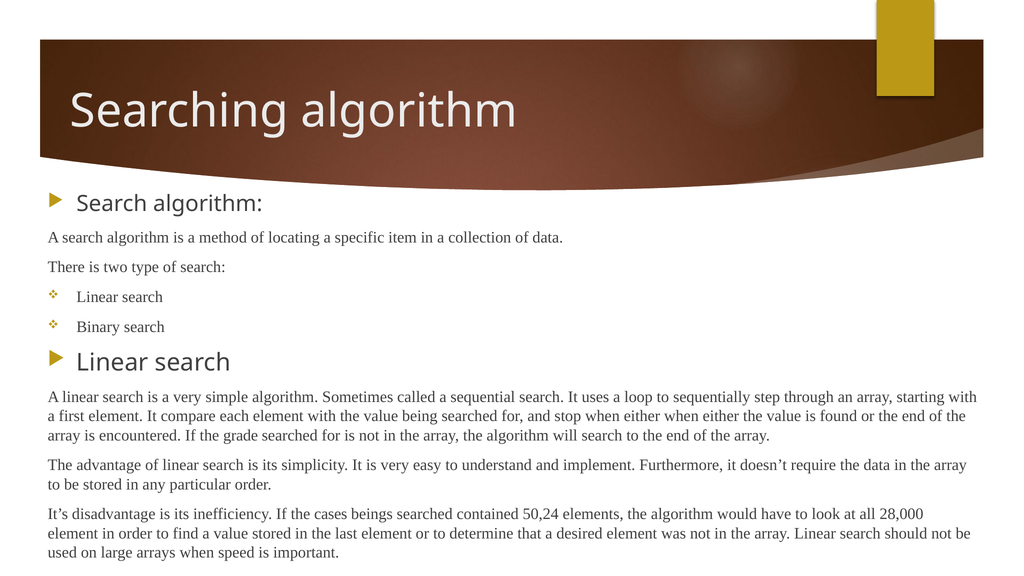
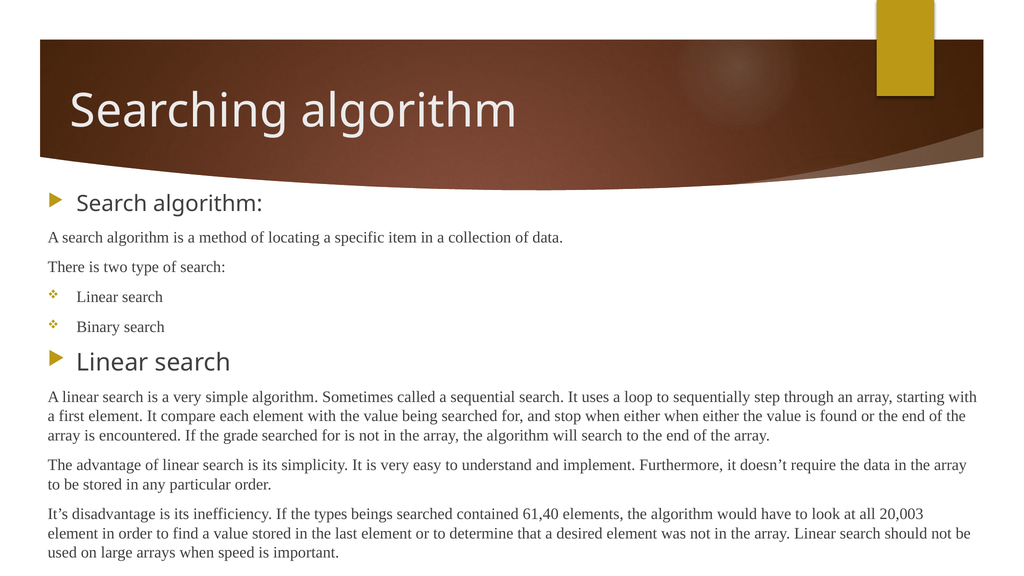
cases: cases -> types (331, 514)
50,24: 50,24 -> 61,40 (541, 514)
28,000: 28,000 -> 20,003 (902, 514)
